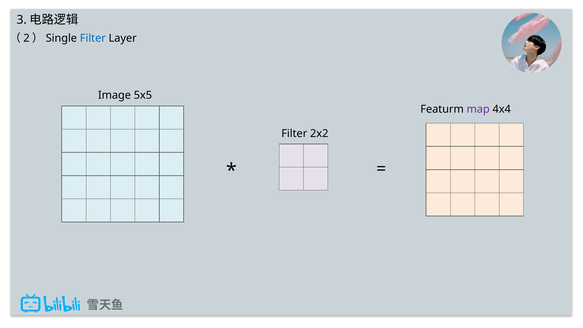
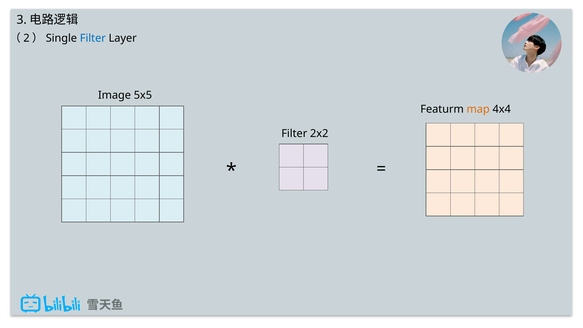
map colour: purple -> orange (478, 109)
